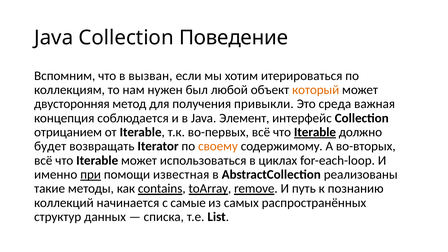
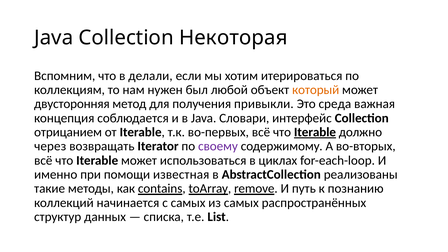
Поведение: Поведение -> Некоторая (233, 38)
вызван: вызван -> делали (150, 76)
Элемент: Элемент -> Словари (244, 118)
будет: будет -> через (50, 146)
своему colour: orange -> purple (218, 146)
при underline: present -> none (91, 175)
с самые: самые -> самых (188, 203)
